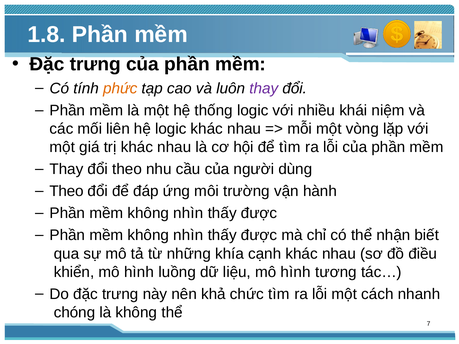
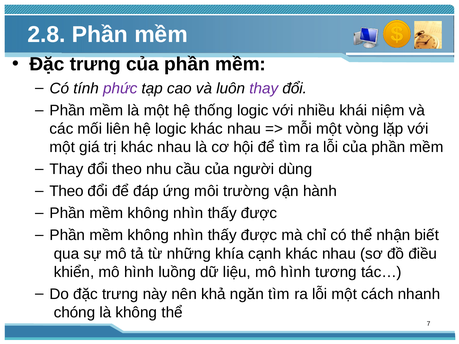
1.8: 1.8 -> 2.8 (47, 35)
phức colour: orange -> purple (120, 89)
chức: chức -> ngăn (247, 294)
